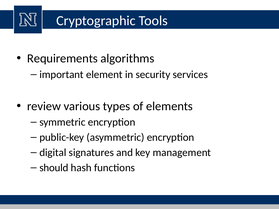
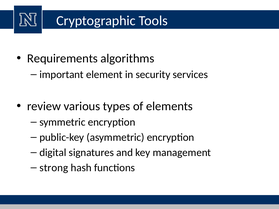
should: should -> strong (54, 168)
